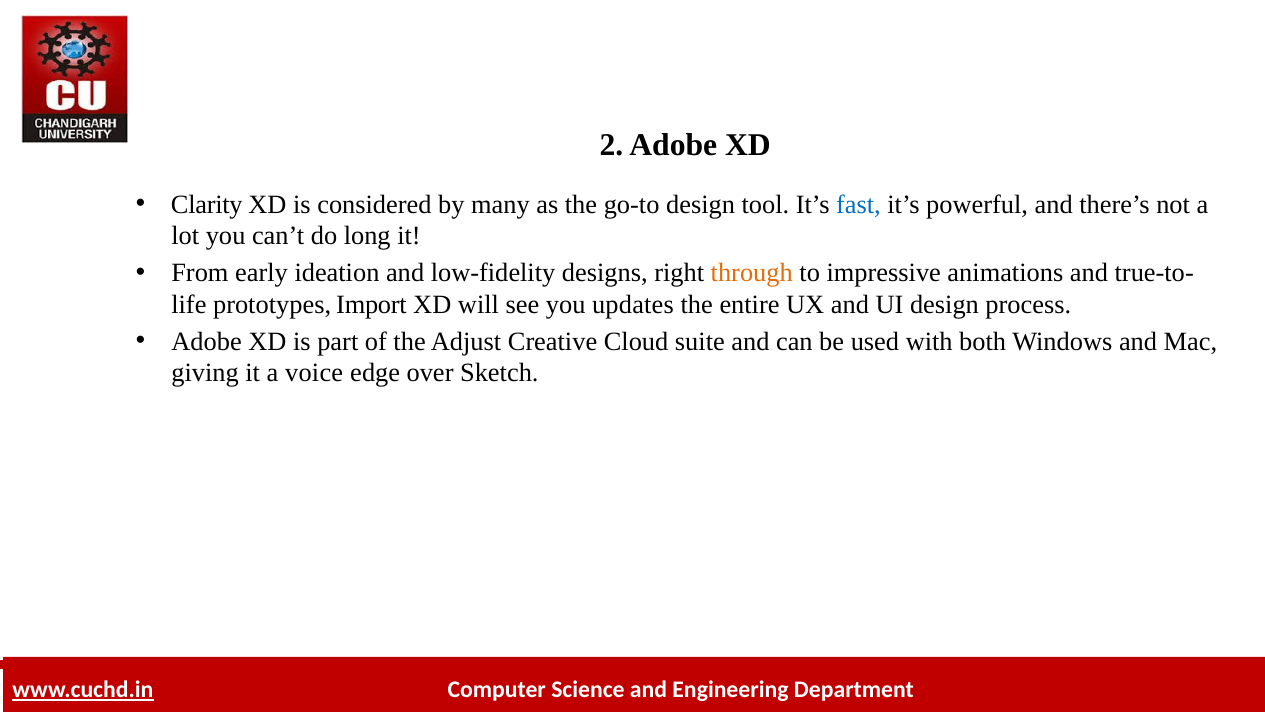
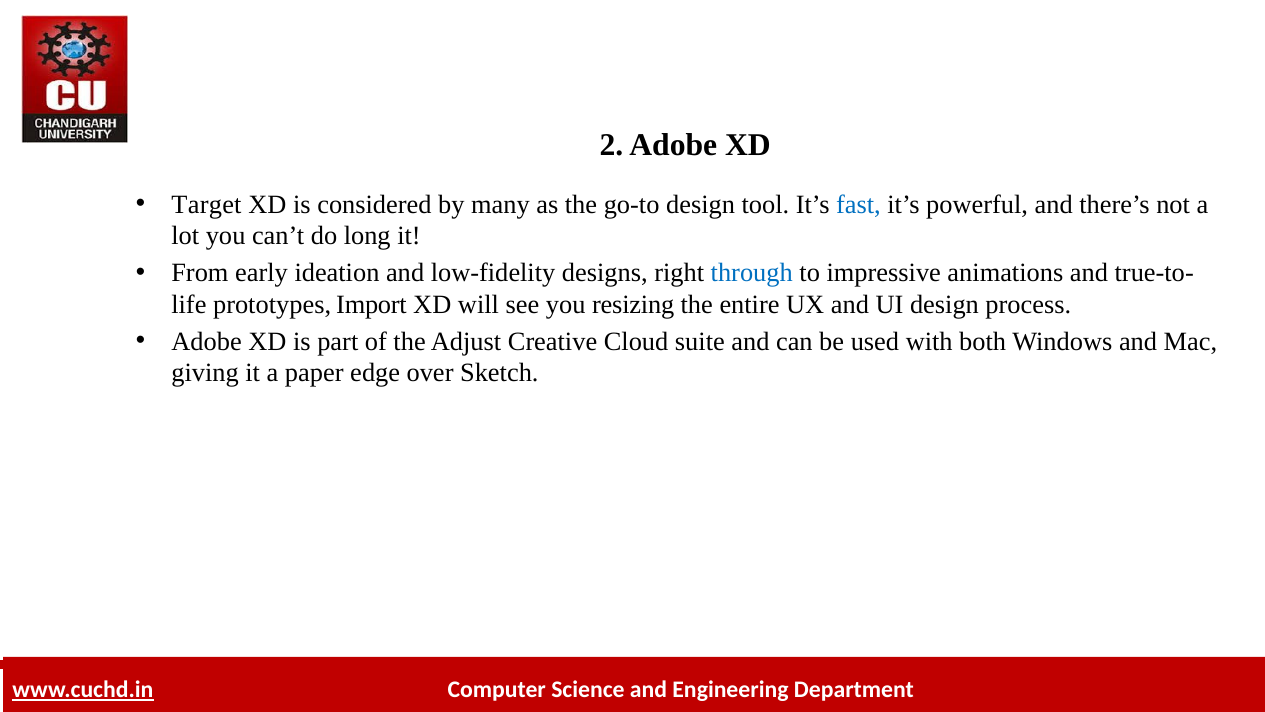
Clarity: Clarity -> Target (207, 204)
through colour: orange -> blue (752, 273)
updates: updates -> resizing (633, 304)
voice: voice -> paper (314, 373)
